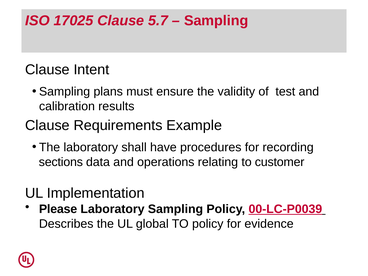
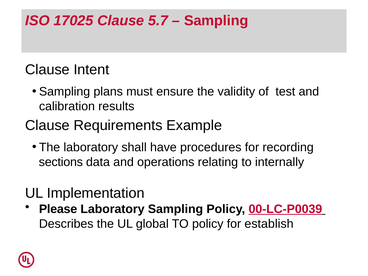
customer: customer -> internally (280, 162)
evidence: evidence -> establish (269, 224)
